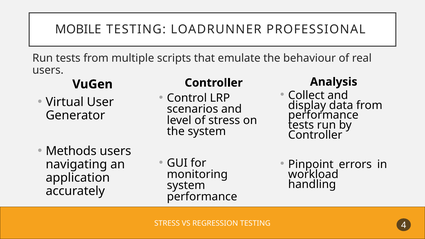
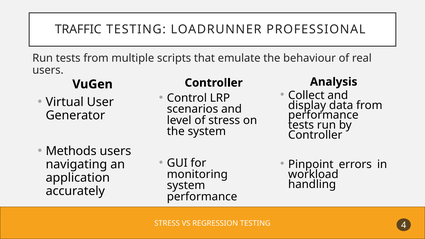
MOBILE: MOBILE -> TRAFFIC (78, 29)
